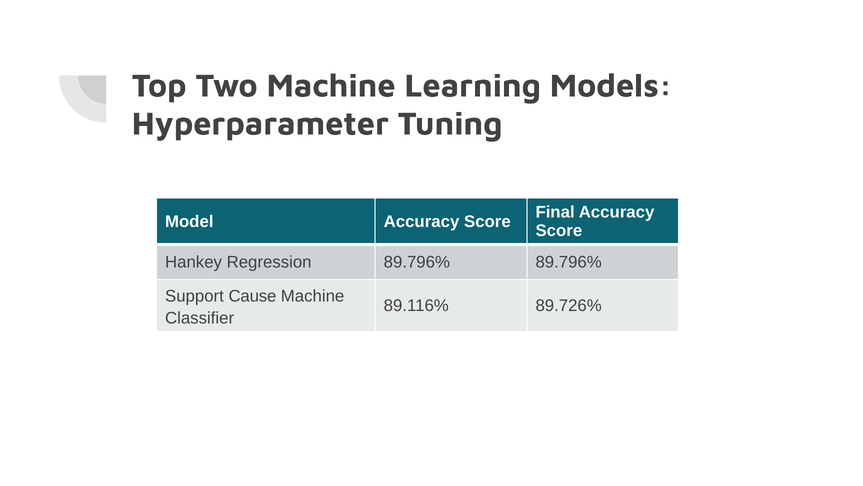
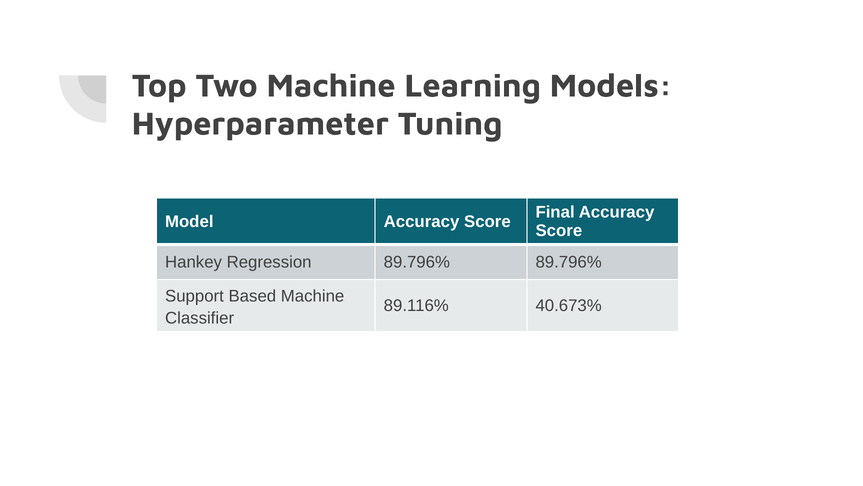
Cause: Cause -> Based (252, 296)
89.726%: 89.726% -> 40.673% (569, 305)
